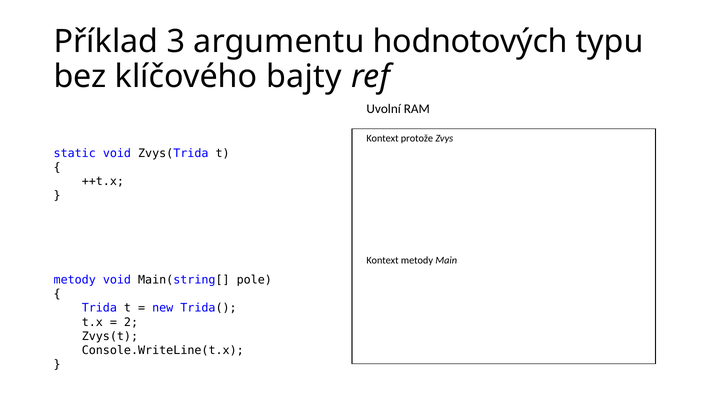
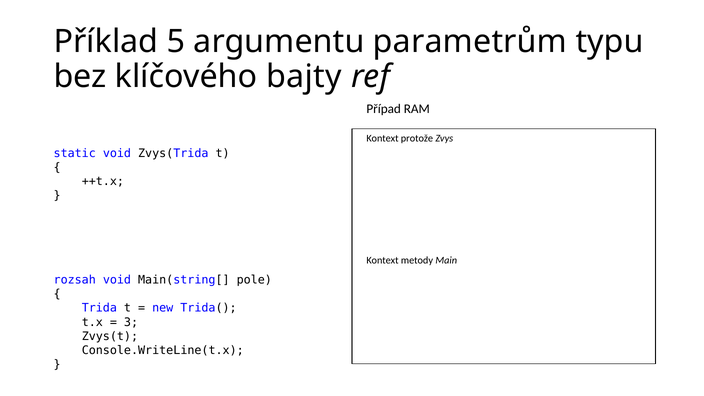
3: 3 -> 5 (176, 42)
hodnotových: hodnotových -> parametrům (470, 42)
Uvolní: Uvolní -> Případ (384, 109)
metody: metody -> rozsah (75, 280)
2: 2 -> 3 (131, 322)
